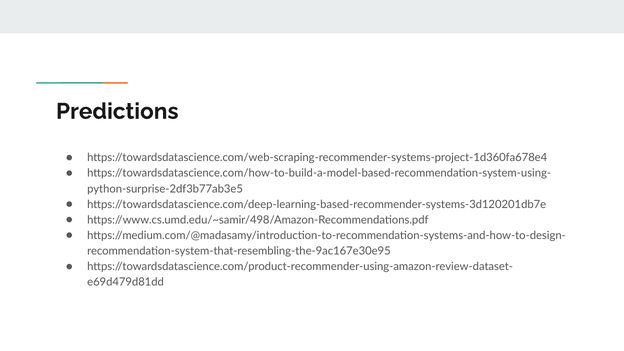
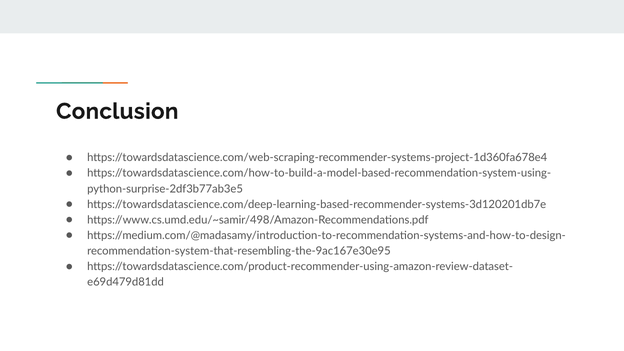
Predictions: Predictions -> Conclusion (117, 111)
